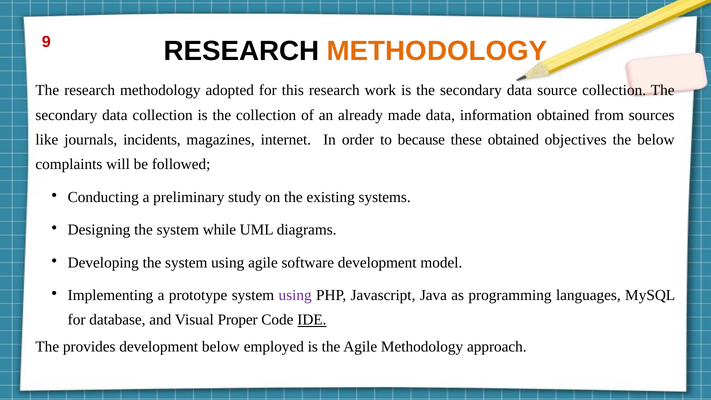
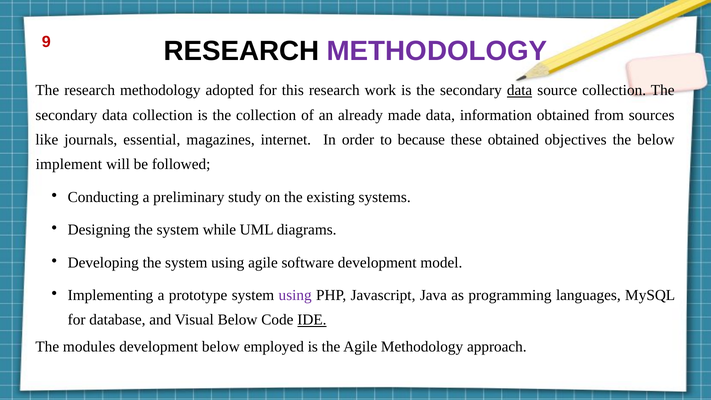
METHODOLOGY colour: orange -> purple (437, 51)
data underline: none -> present (520, 90)
incidents: incidents -> essential (152, 140)
complaints: complaints -> implement (69, 164)
Visual Proper: Proper -> Below (238, 320)
provides: provides -> modules (89, 347)
